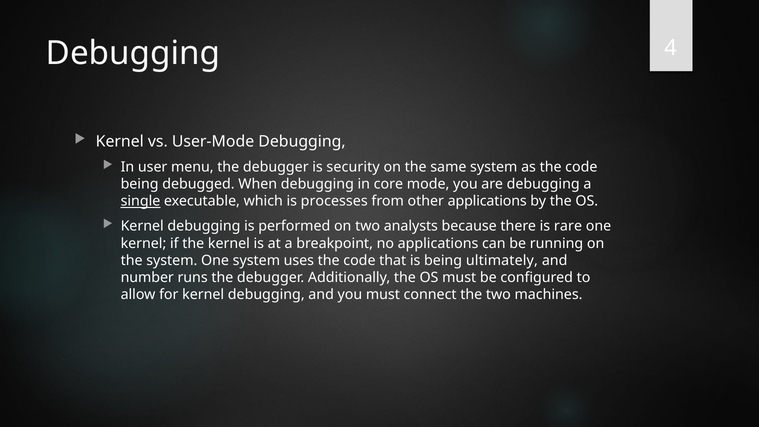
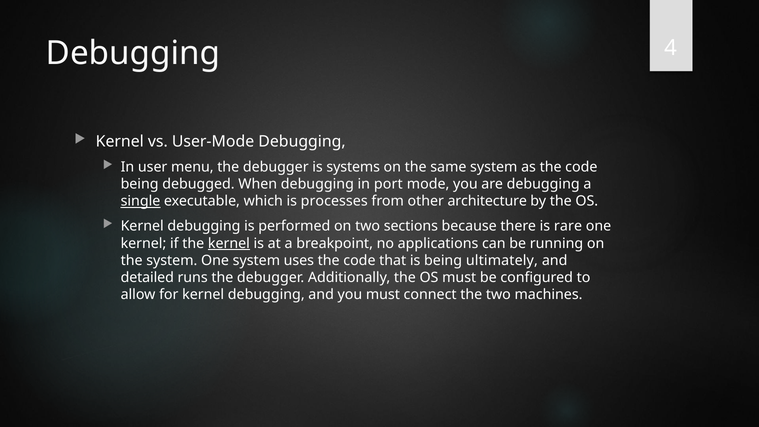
security: security -> systems (353, 167)
core: core -> port (388, 184)
other applications: applications -> architecture (487, 201)
analysts: analysts -> sections (411, 226)
kernel underline: none -> present (229, 243)
number: number -> detailed (147, 277)
